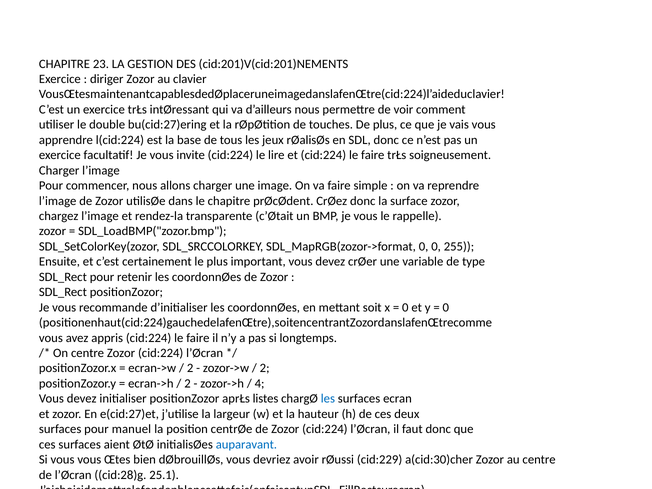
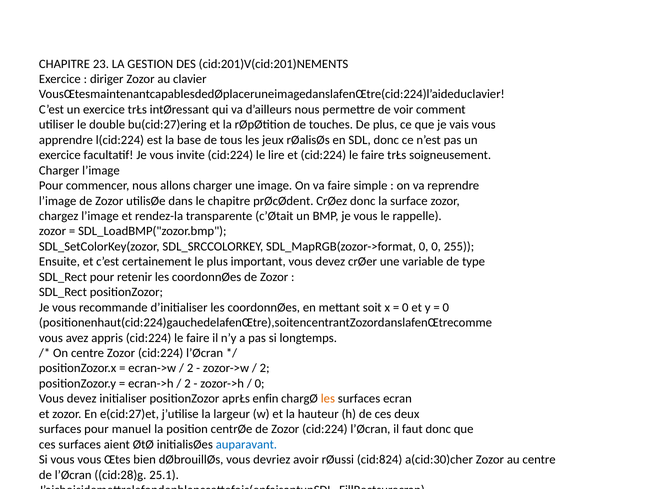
4: 4 -> 0 (260, 384)
listes: listes -> enfin (266, 399)
les colour: blue -> orange (328, 399)
cid:229: cid:229 -> cid:824 (380, 460)
